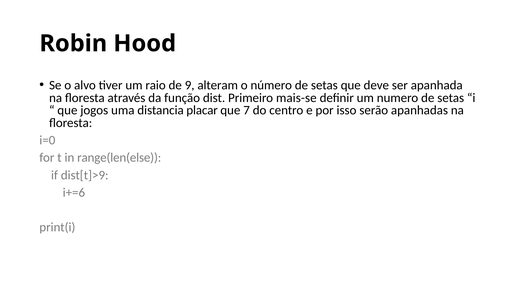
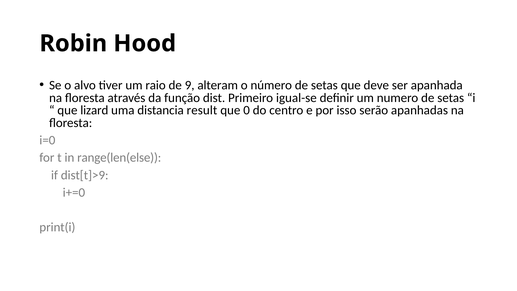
mais-se: mais-se -> igual-se (296, 98)
jogos: jogos -> lizard (94, 110)
placar: placar -> result (202, 110)
7: 7 -> 0 (247, 110)
i+=6: i+=6 -> i+=0 (74, 192)
